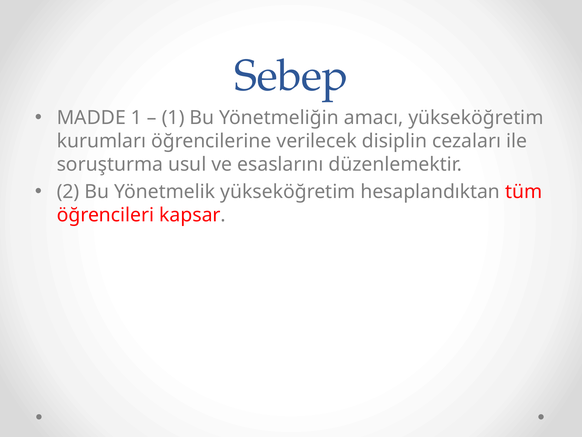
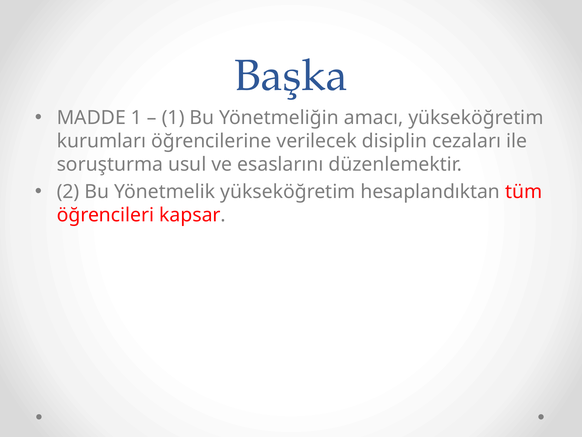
Sebep: Sebep -> Başka (291, 76)
